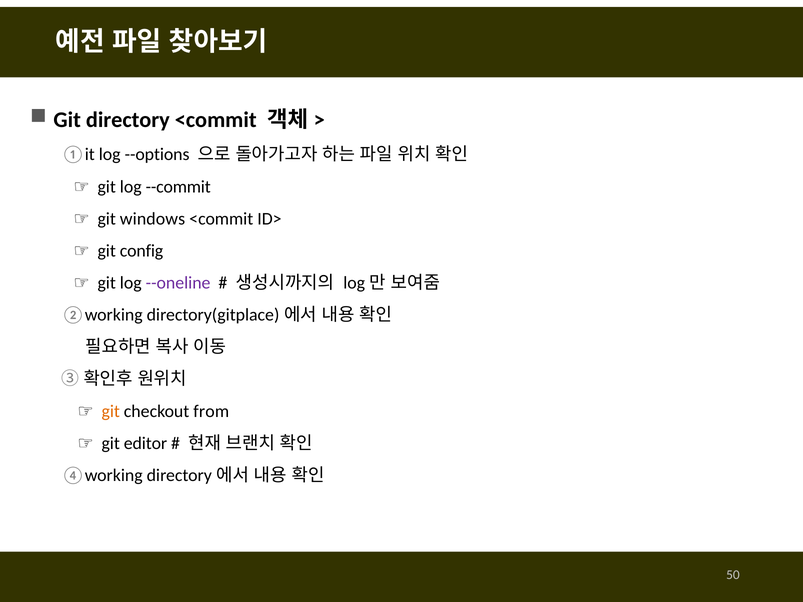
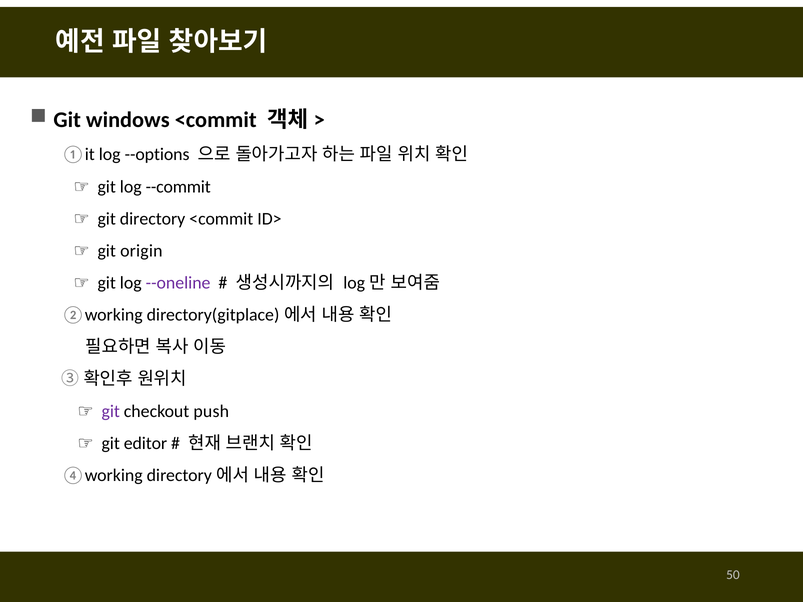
directory: directory -> windows (128, 120)
windows: windows -> directory (153, 219)
config: config -> origin (141, 251)
git colour: orange -> purple (111, 411)
from: from -> push (211, 411)
